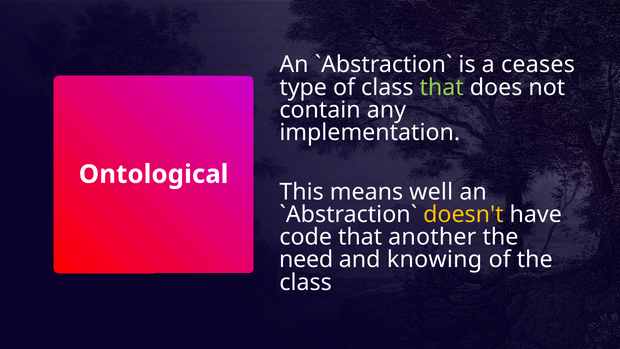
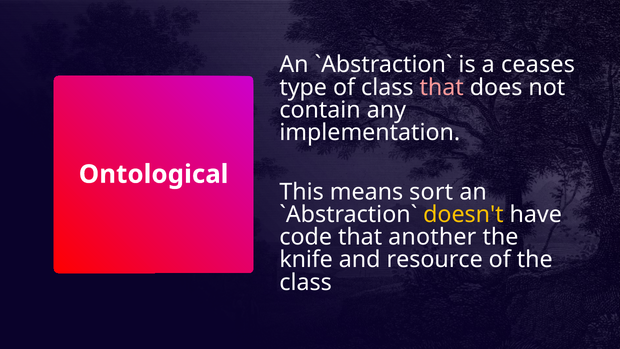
that colour: light green -> pink (442, 87)
well: well -> sort (431, 192)
need: need -> knife (306, 260)
knowing: knowing -> resource (435, 260)
